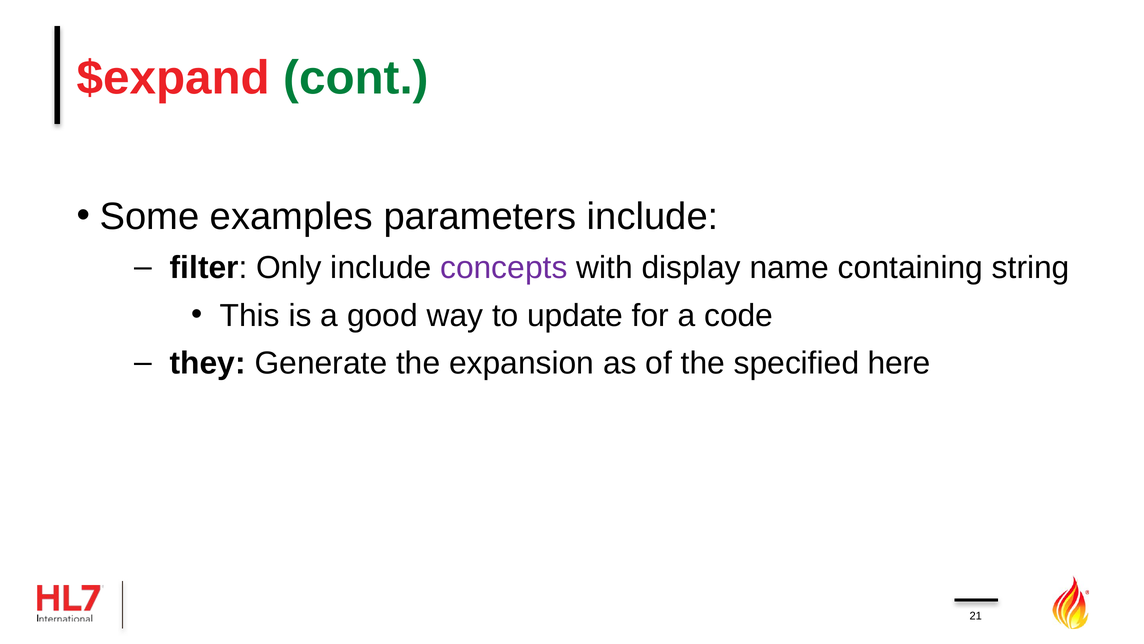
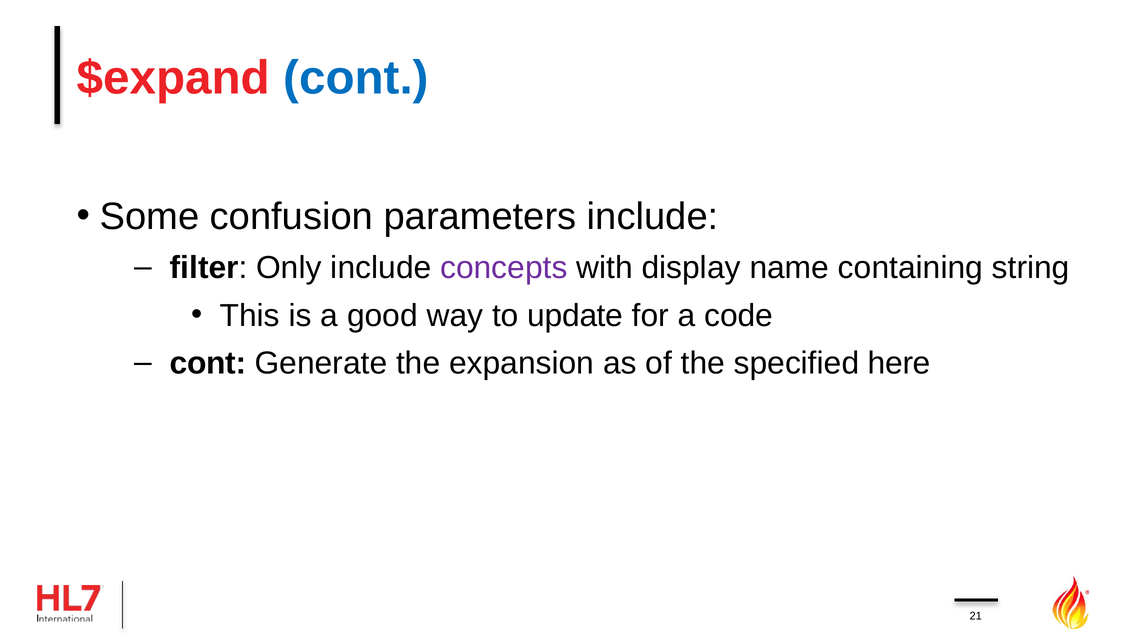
cont colour: green -> blue (356, 78)
examples: examples -> confusion (291, 217)
they: they -> cont (208, 363)
